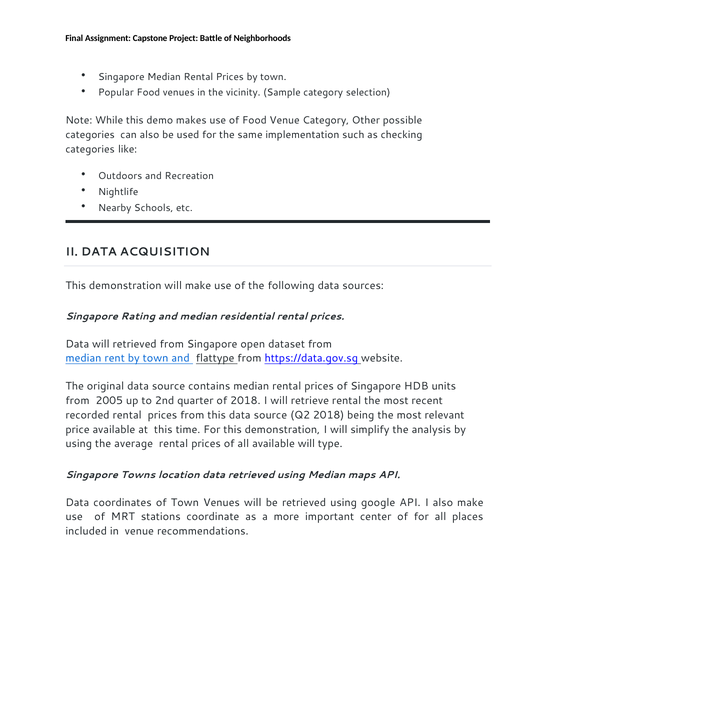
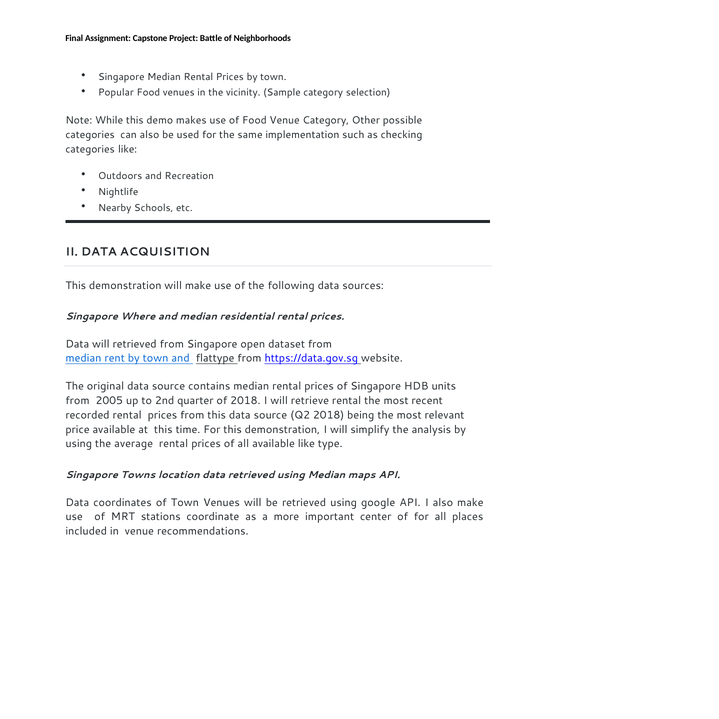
Rating: Rating -> Where (138, 316)
available will: will -> like (306, 444)
